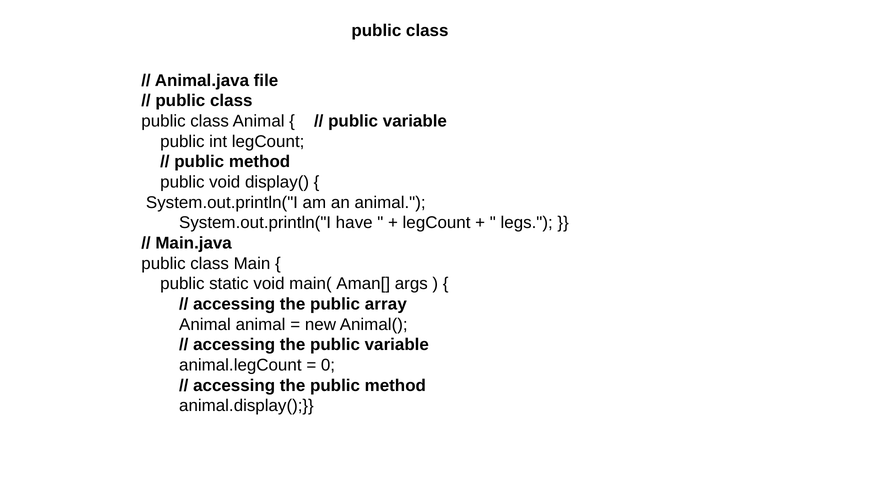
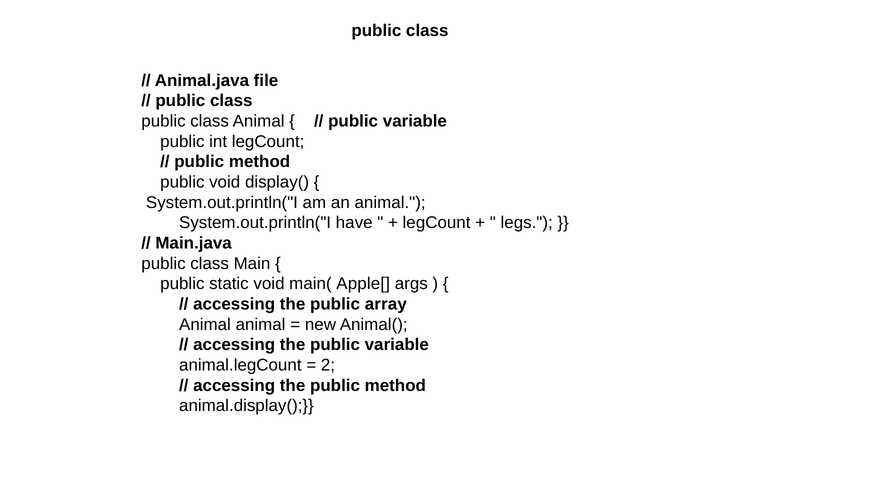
Aman[: Aman[ -> Apple[ (363, 284)
0: 0 -> 2 (328, 365)
